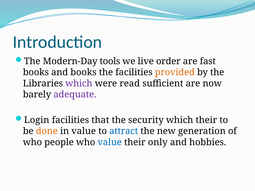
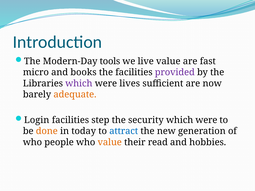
live order: order -> value (168, 61)
books: books -> micro (36, 72)
provided colour: orange -> purple (175, 72)
read: read -> lives (130, 83)
adequate colour: purple -> orange (75, 95)
that: that -> step (100, 120)
their: their -> were (206, 120)
in value: value -> today (84, 131)
value colour: blue -> orange (110, 142)
only: only -> read (158, 142)
